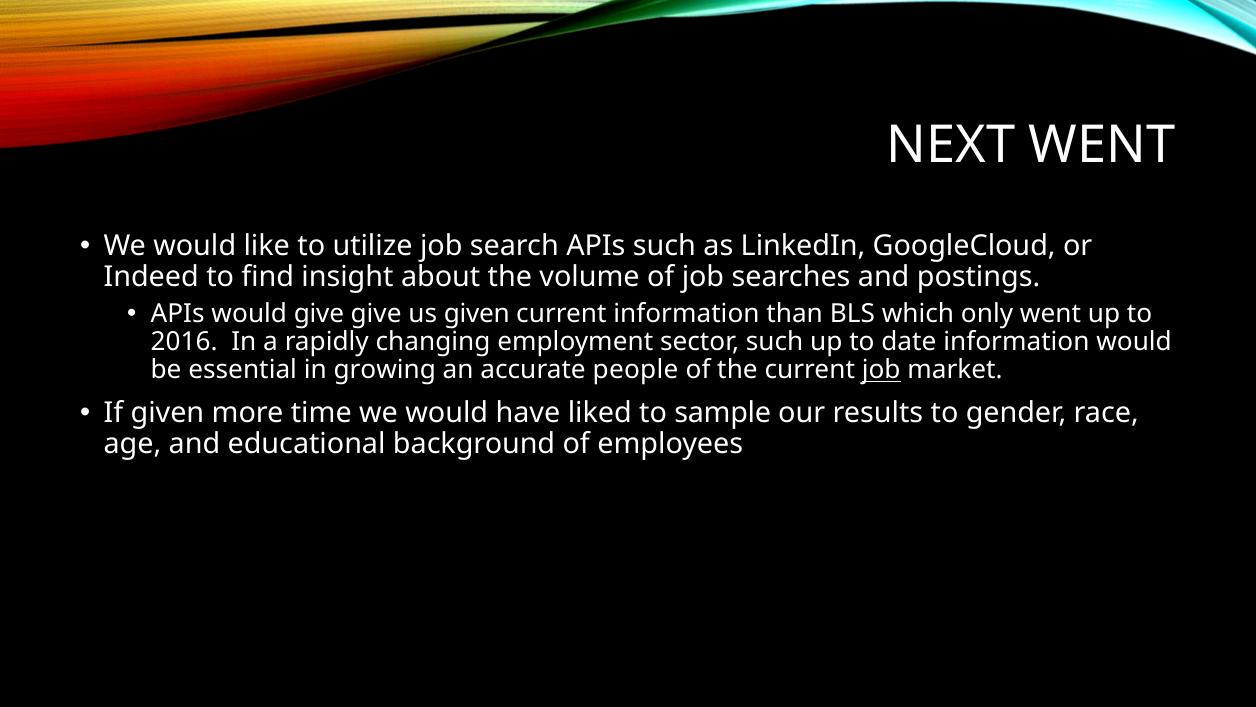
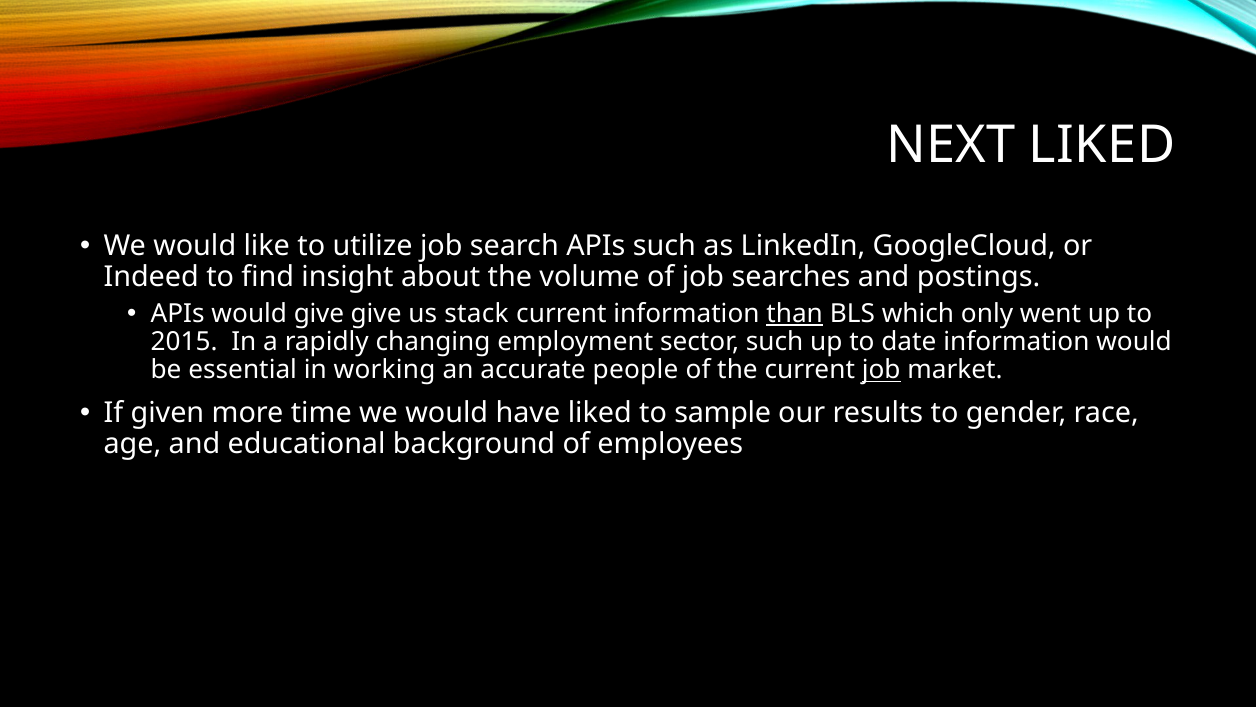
NEXT WENT: WENT -> LIKED (1102, 145)
us given: given -> stack (477, 313)
than underline: none -> present (795, 313)
2016: 2016 -> 2015 (184, 342)
growing: growing -> working (385, 370)
